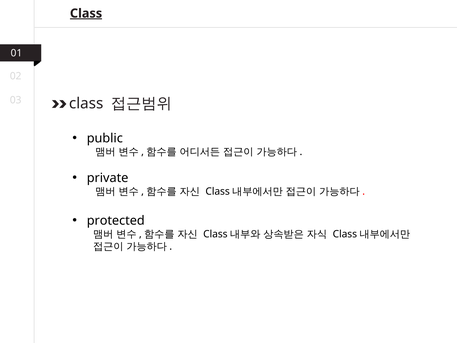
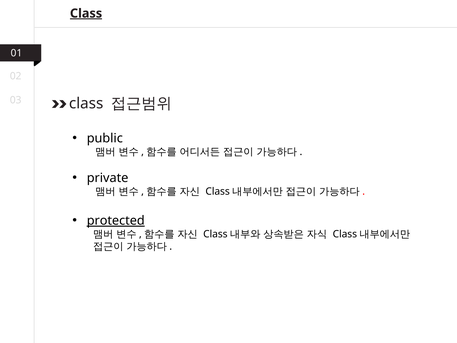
protected underline: none -> present (116, 221)
